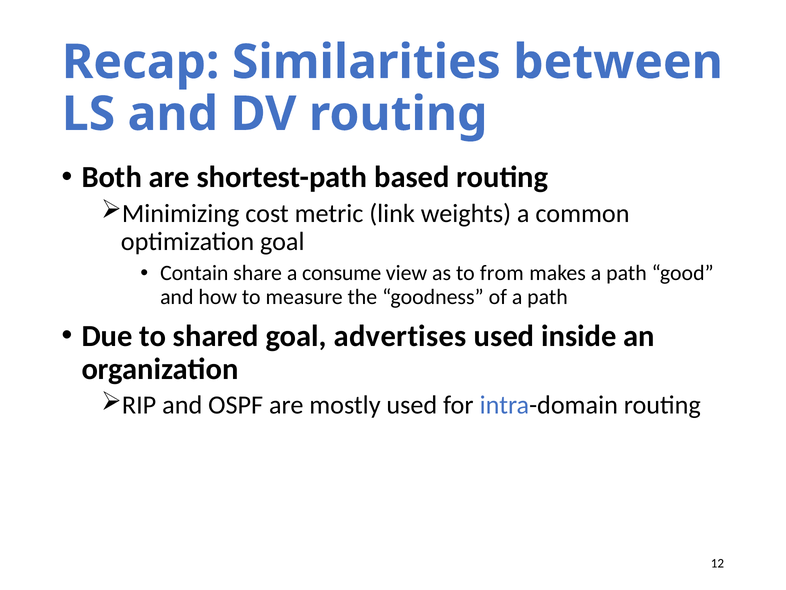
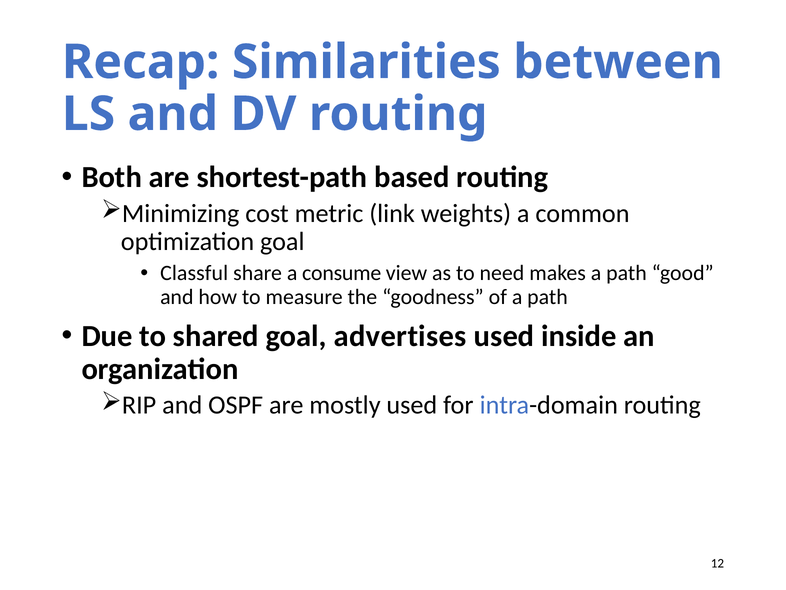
Contain: Contain -> Classful (194, 273)
from: from -> need (502, 273)
